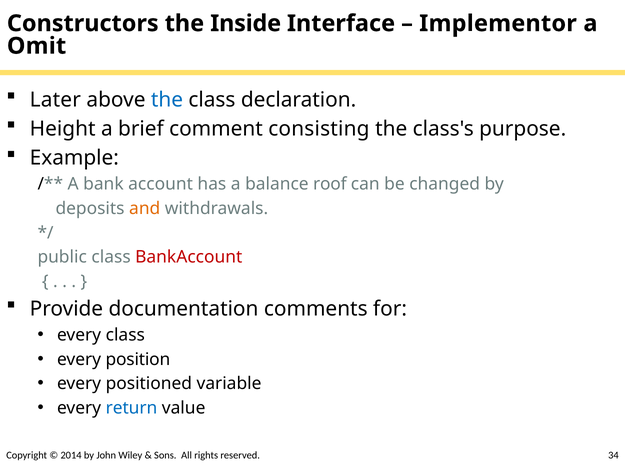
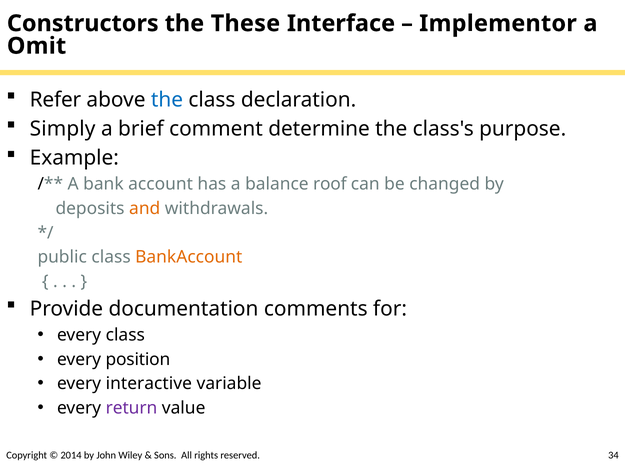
Inside: Inside -> These (245, 23)
Later: Later -> Refer (55, 100)
Height: Height -> Simply (63, 129)
consisting: consisting -> determine (319, 129)
BankAccount colour: red -> orange (189, 257)
positioned: positioned -> interactive (149, 383)
return colour: blue -> purple (131, 408)
